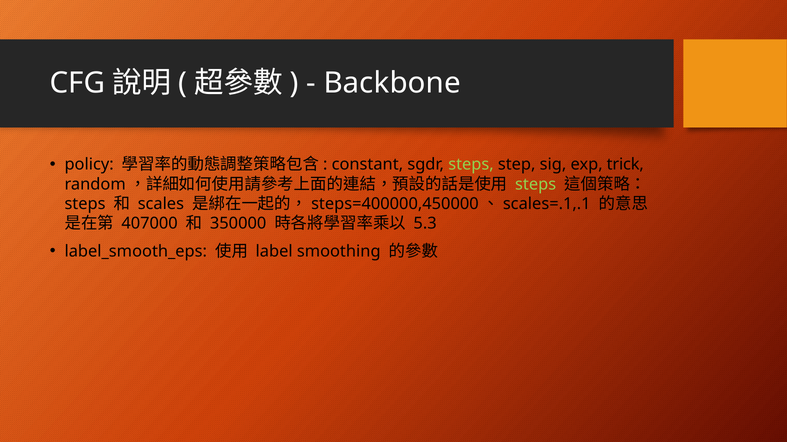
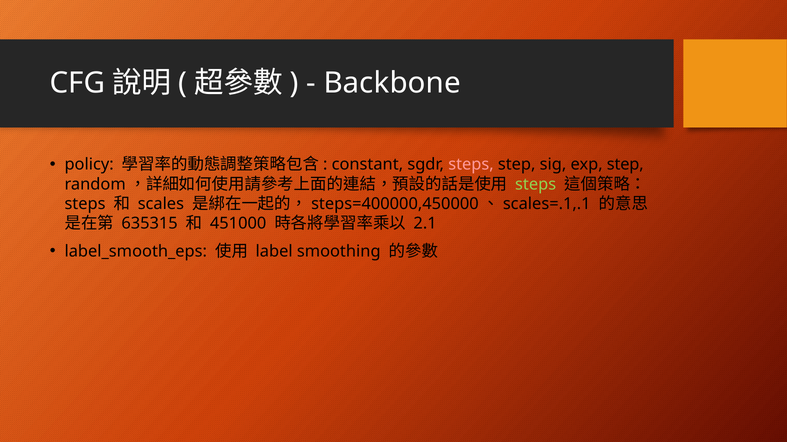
steps colour: light green -> pink (471, 165)
exp trick: trick -> step (625, 165)
407000: 407000 -> 635315 (150, 224)
350000: 350000 -> 451000 (238, 224)
5.3: 5.3 -> 2.1 (425, 224)
